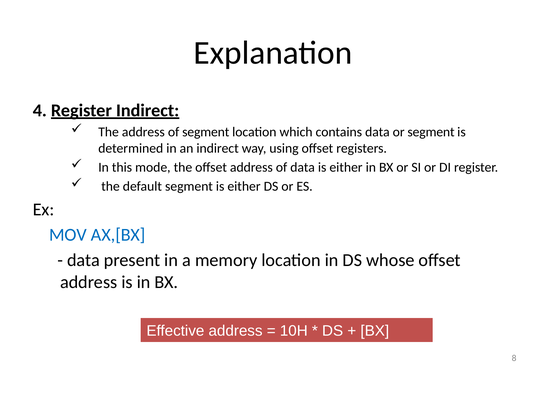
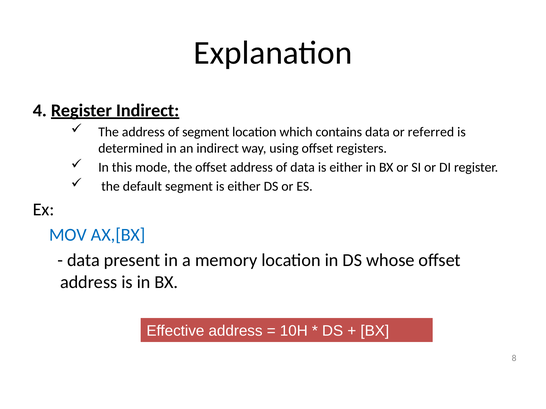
or segment: segment -> referred (431, 132)
